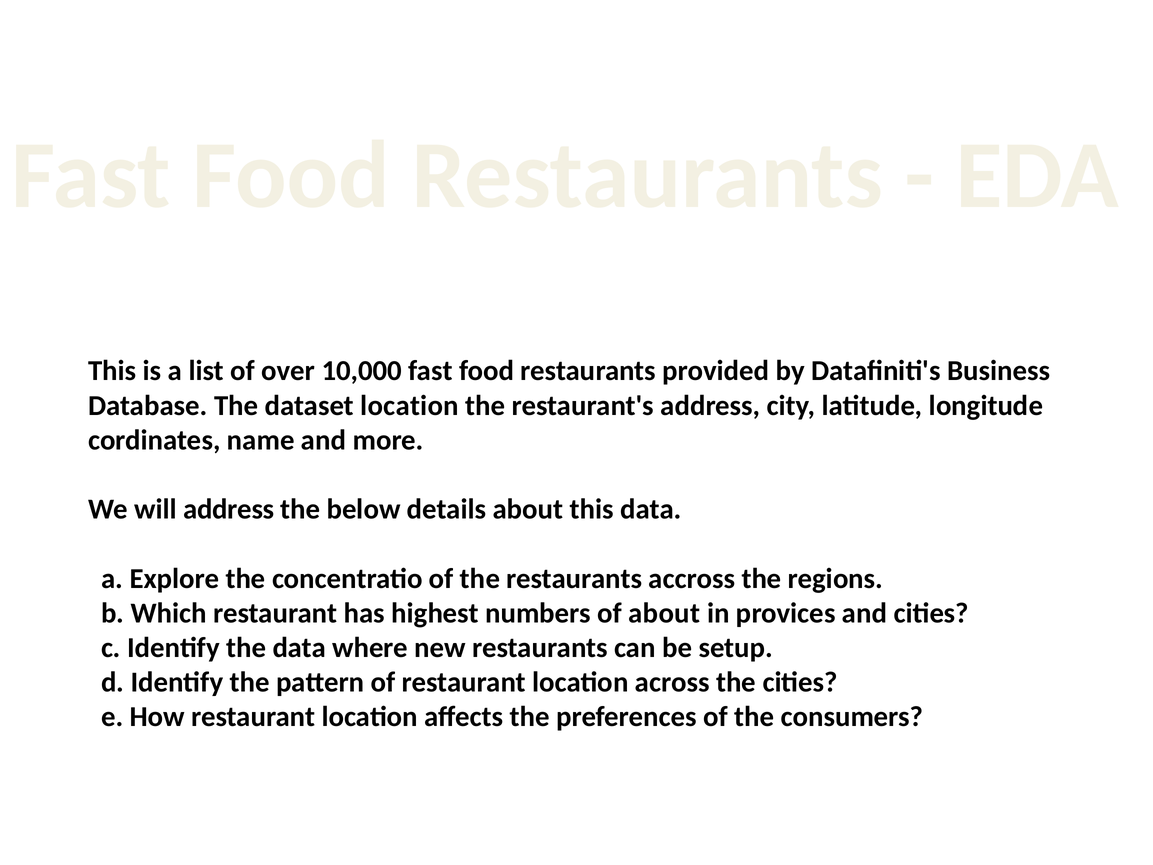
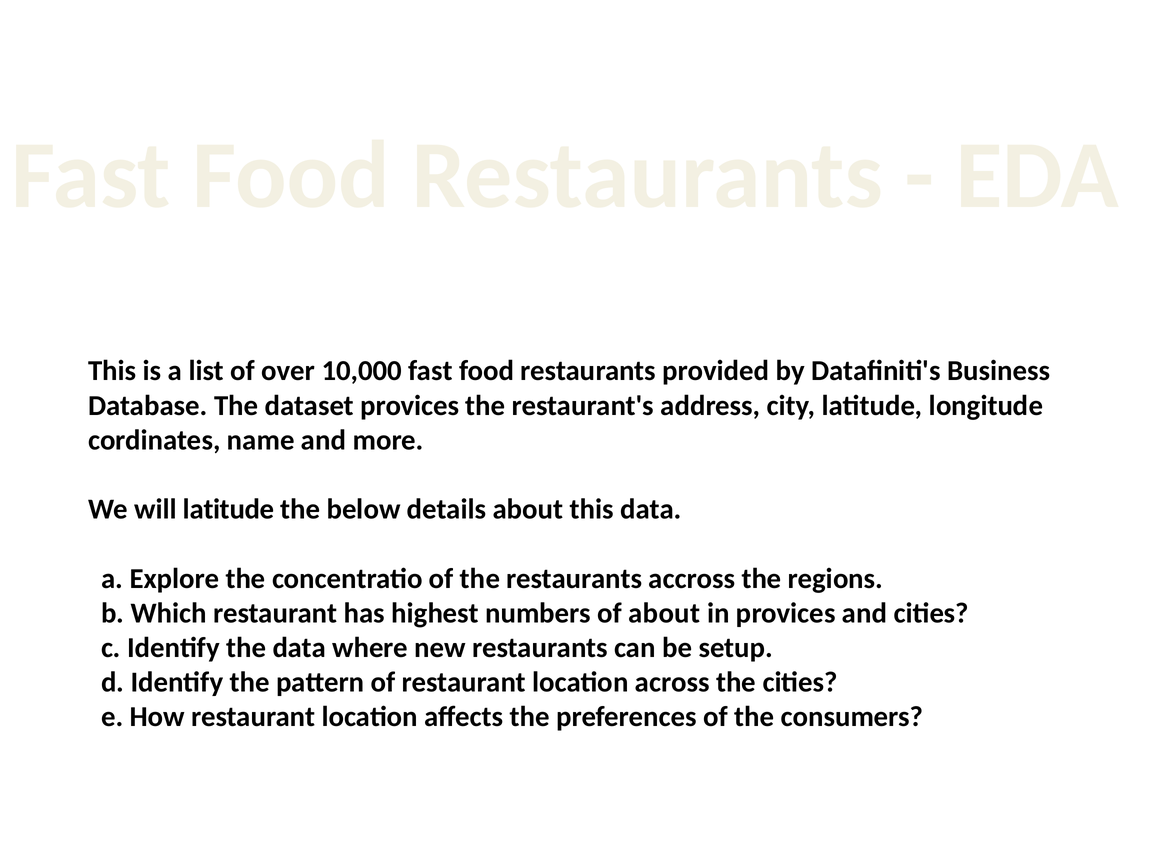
dataset location: location -> provices (410, 405)
will address: address -> latitude (229, 509)
